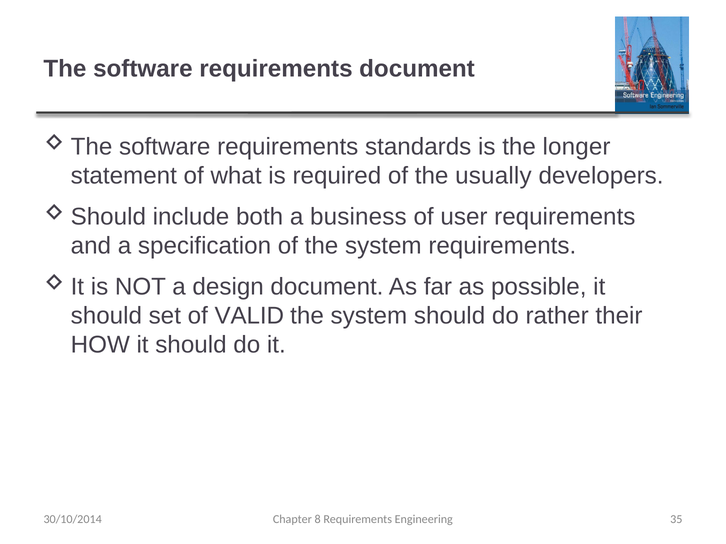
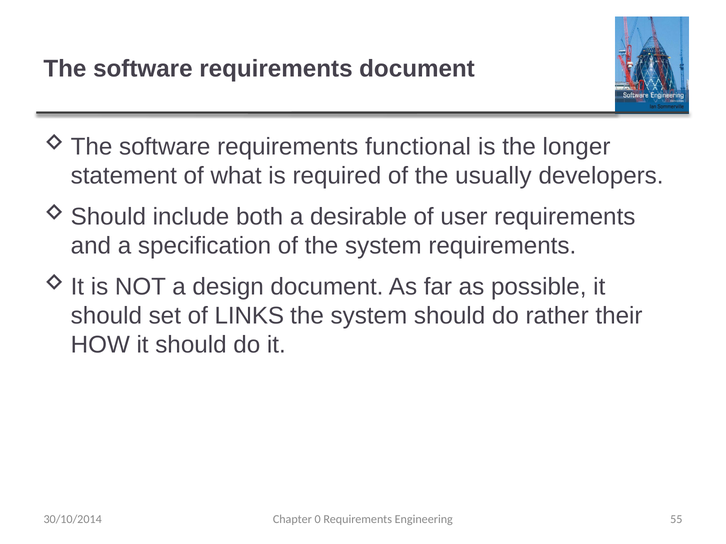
standards: standards -> functional (418, 147)
business: business -> desirable (359, 217)
VALID: VALID -> LINKS (249, 316)
8: 8 -> 0 (318, 520)
35: 35 -> 55 (676, 520)
